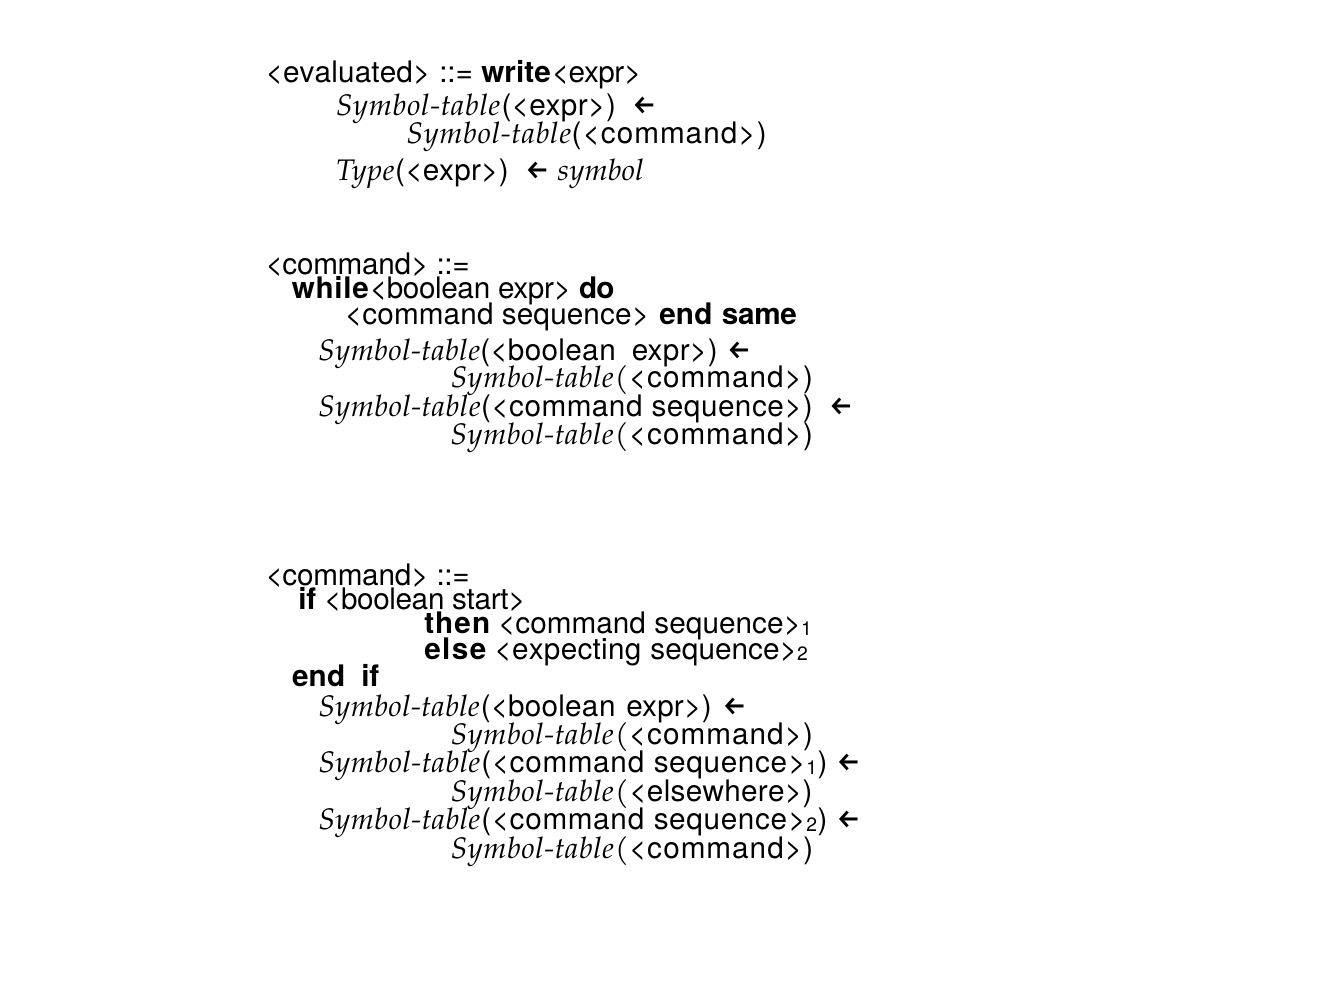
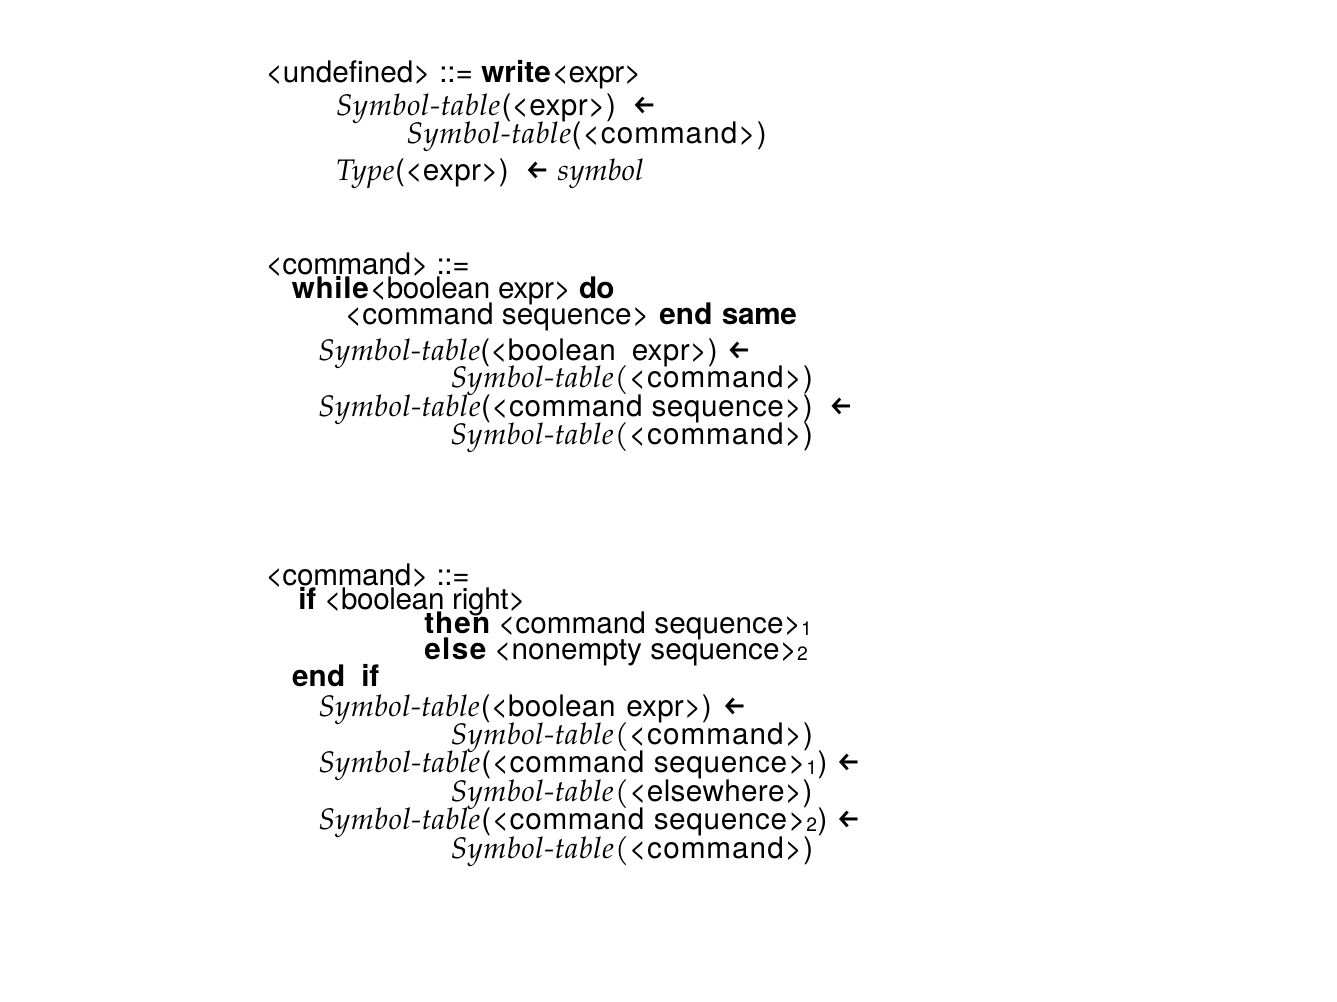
<evaluated>: <evaluated> -> <undefined> (348, 73)
start>: start> -> right> (489, 600)
<expecting: <expecting -> <nonempty (568, 650)
